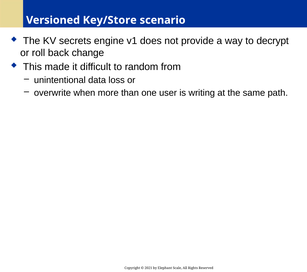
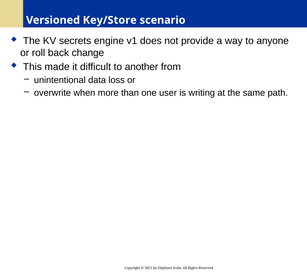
decrypt: decrypt -> anyone (273, 41)
random: random -> another (142, 67)
